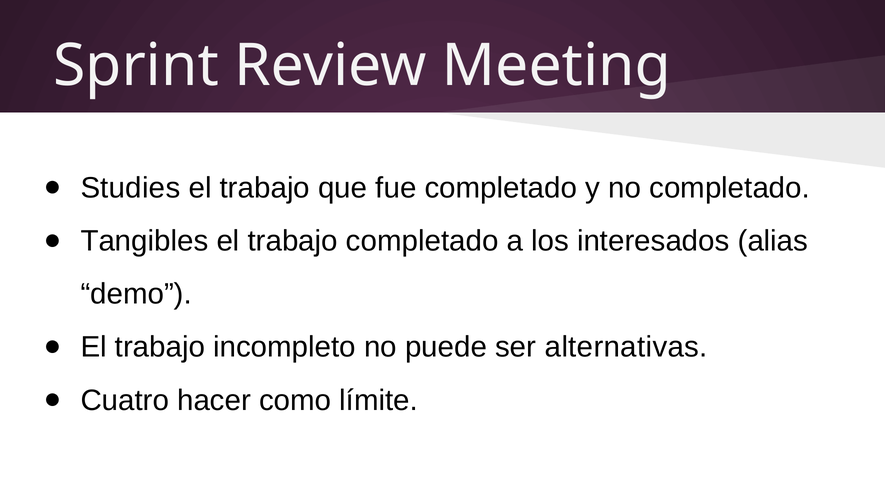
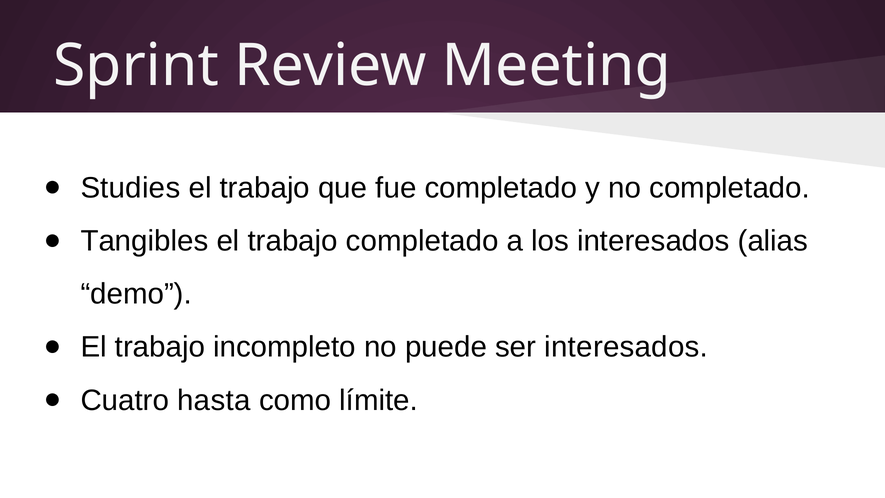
ser alternativas: alternativas -> interesados (626, 347)
hacer: hacer -> hasta (214, 400)
